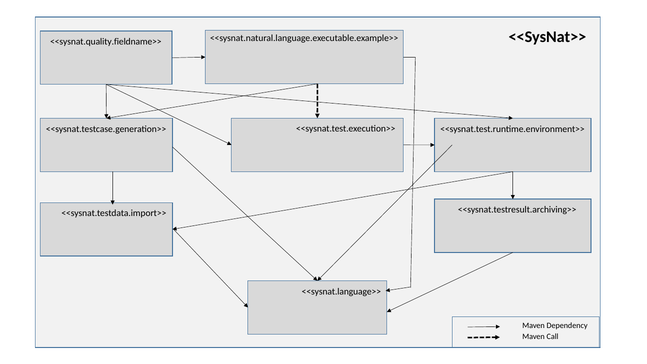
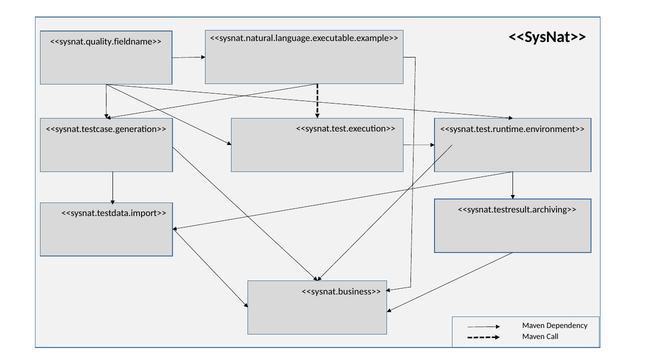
<<sysnat.language>>: <<sysnat.language>> -> <<sysnat.business>> (341, 291)
